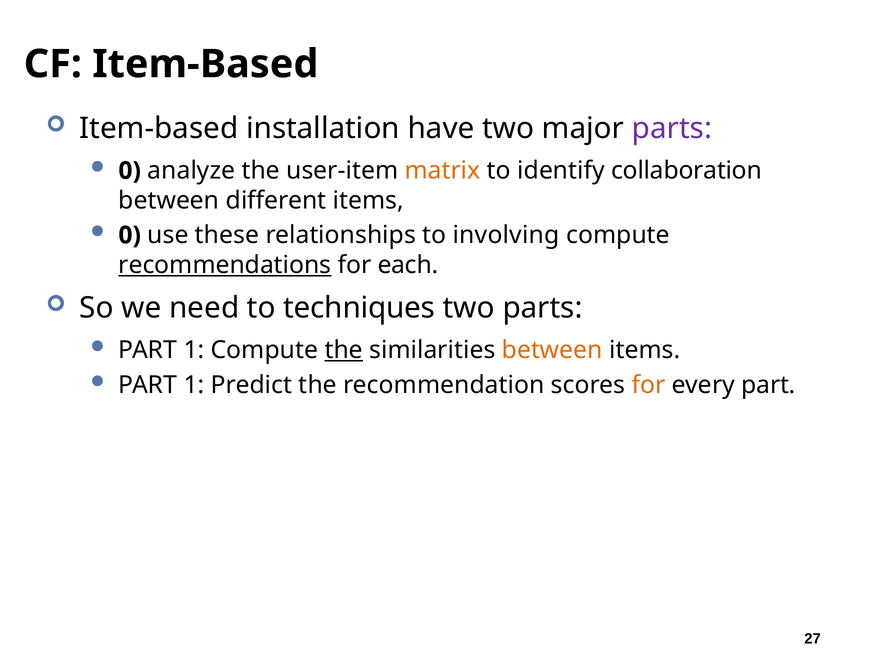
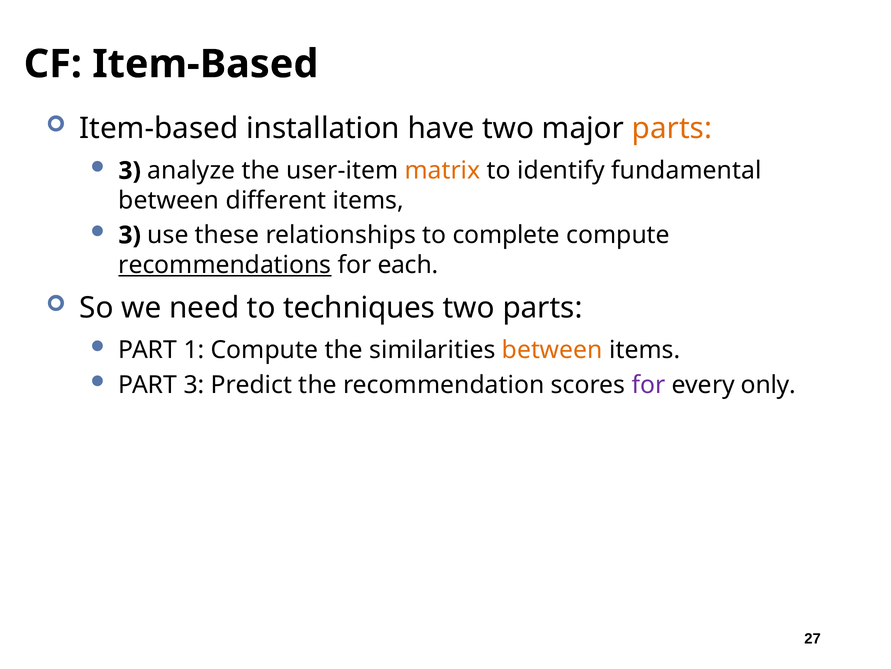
parts colour: purple -> orange (672, 128)
0: 0 -> 3 (130, 171)
collaboration: collaboration -> fundamental (686, 171)
0: 0 -> 3 (130, 235)
involving: involving -> complete (506, 235)
the underline: present -> none (344, 350)
1: 1 -> 3 (194, 385)
for colour: orange -> purple (649, 385)
every part: part -> only (768, 385)
